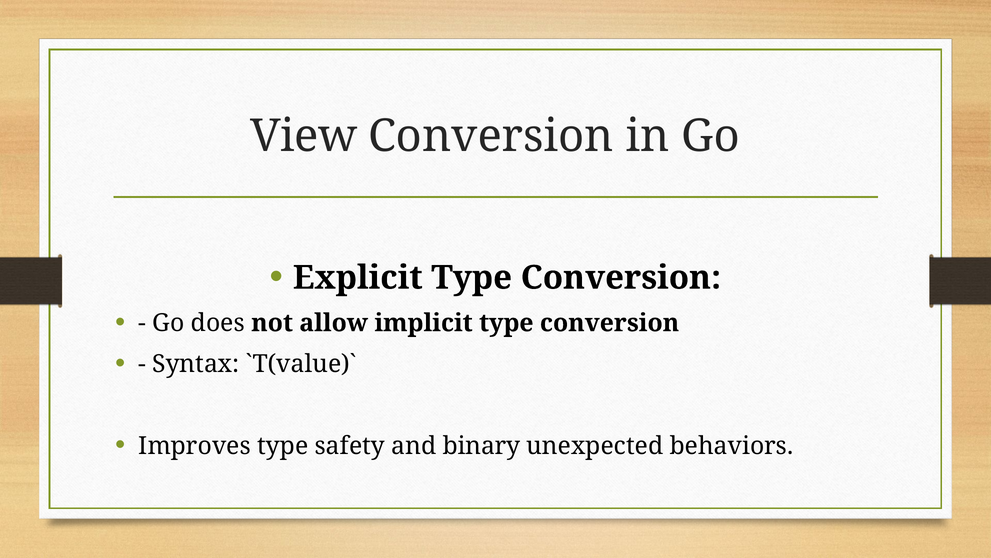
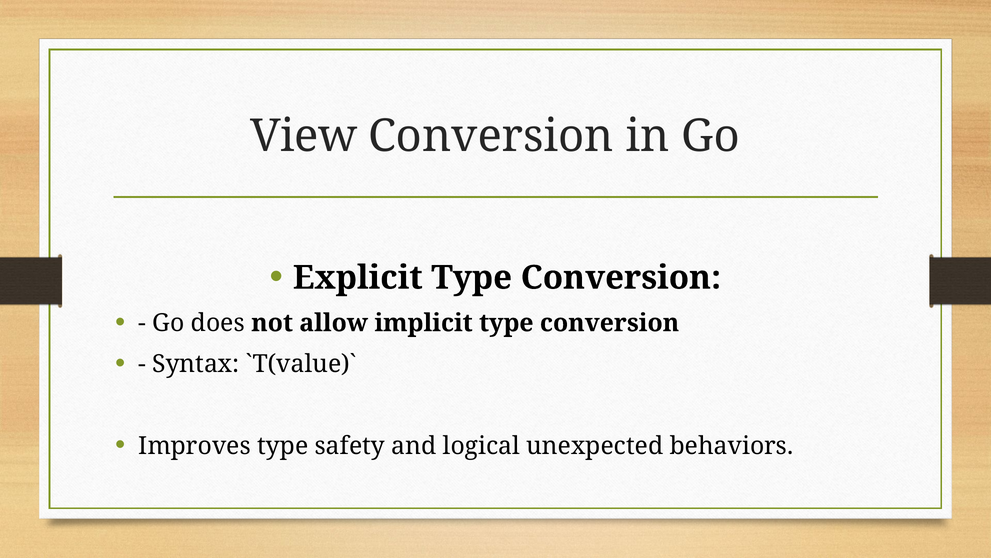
binary: binary -> logical (481, 445)
